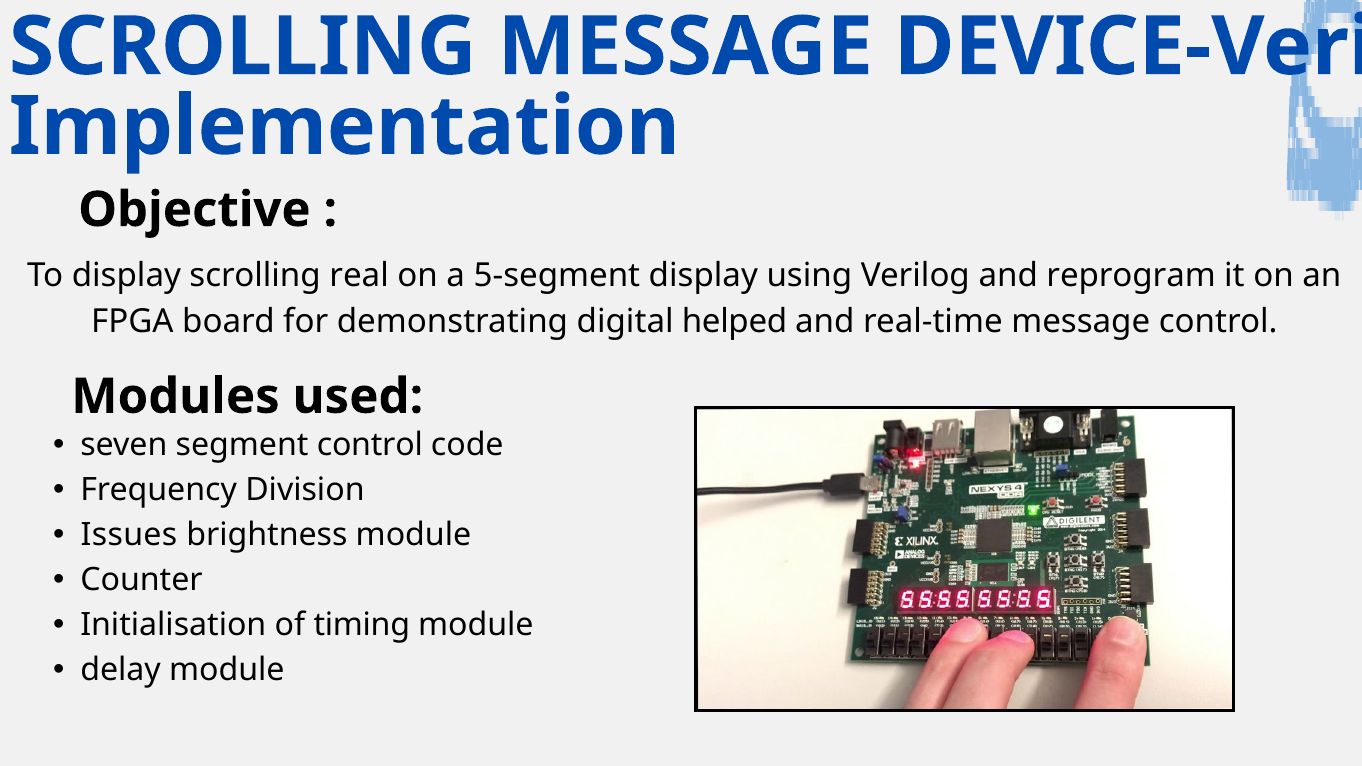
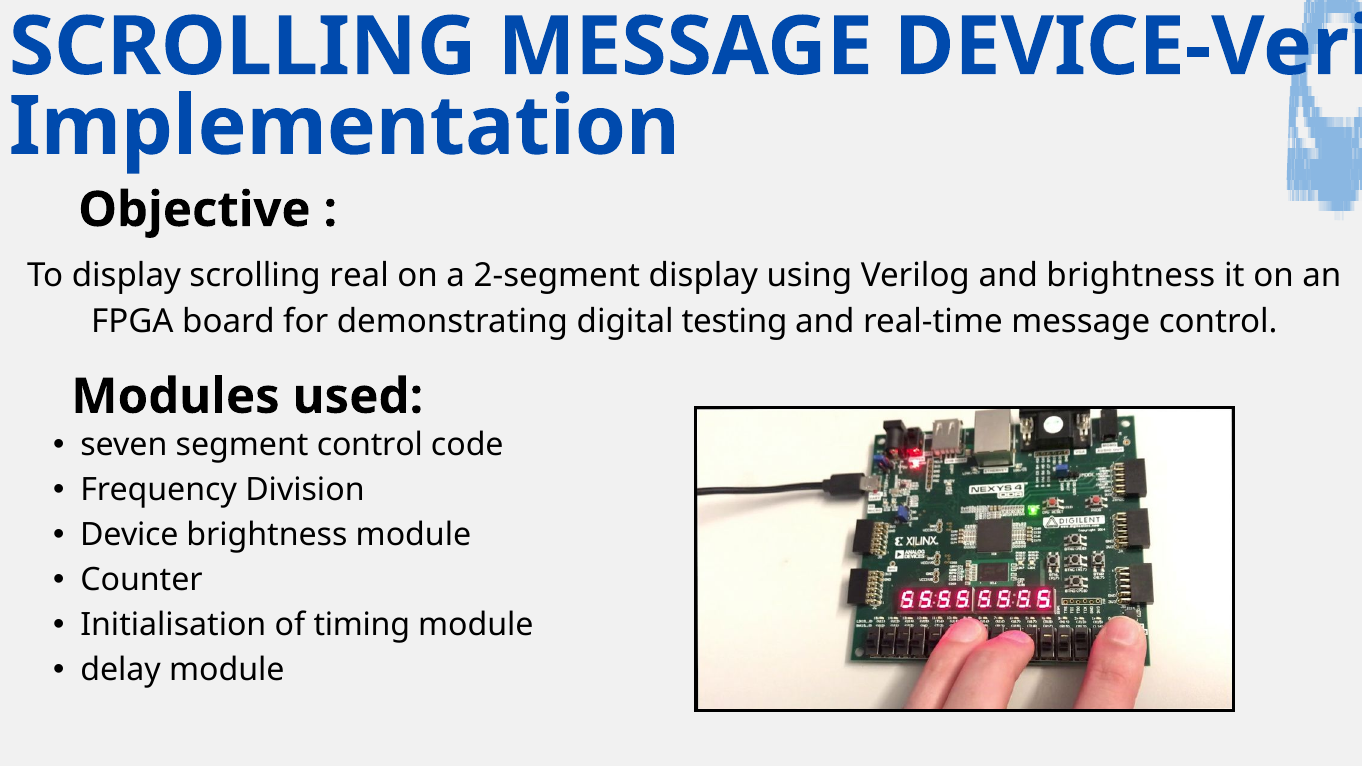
5-segment: 5-segment -> 2-segment (557, 275)
and reprogram: reprogram -> brightness (1131, 275)
helped: helped -> testing (734, 322)
Issues: Issues -> Device (129, 535)
